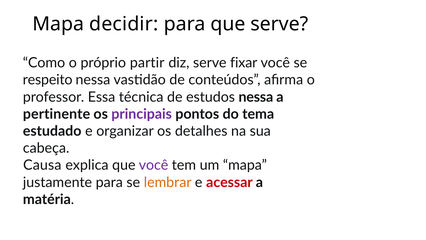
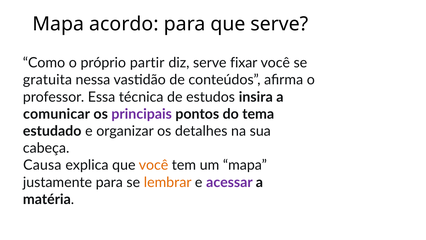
decidir: decidir -> acordo (124, 24)
respeito: respeito -> gratuita (47, 80)
estudos nessa: nessa -> insira (256, 97)
pertinente: pertinente -> comunicar (57, 114)
você colour: purple -> orange (154, 165)
acessar colour: red -> purple (229, 182)
